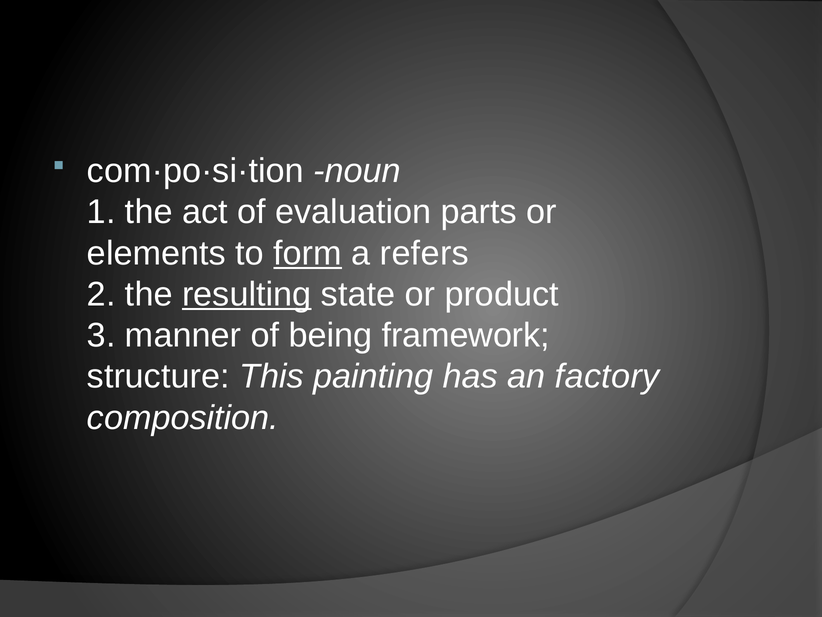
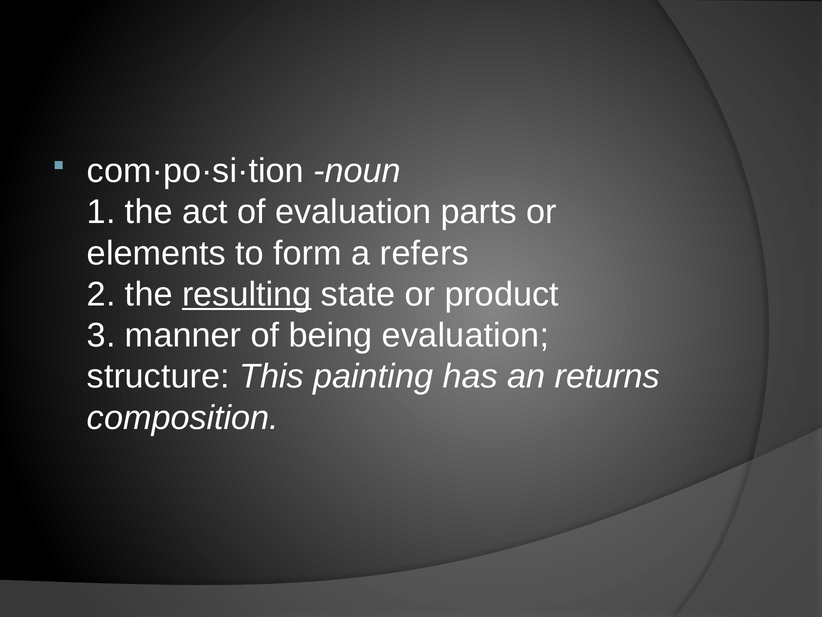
form underline: present -> none (308, 253)
being framework: framework -> evaluation (466, 335)
factory: factory -> returns (607, 376)
